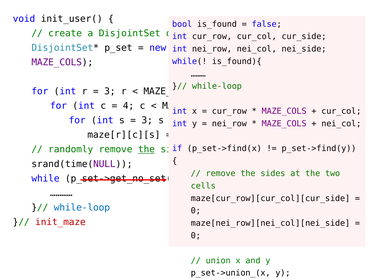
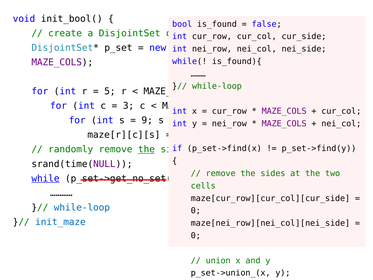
init_user(: init_user( -> init_bool( (72, 19)
3: 3 -> 5 (110, 91)
4: 4 -> 3 (128, 106)
3: 3 -> 9 (147, 120)
while underline: none -> present (45, 178)
init_maze colour: red -> blue (60, 222)
